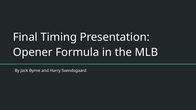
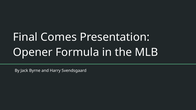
Timing: Timing -> Comes (59, 37)
